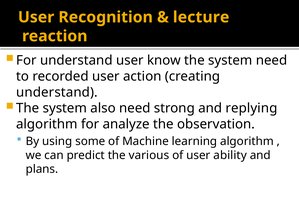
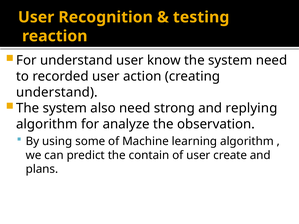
lecture: lecture -> testing (201, 17)
various: various -> contain (149, 155)
ability: ability -> create (230, 155)
